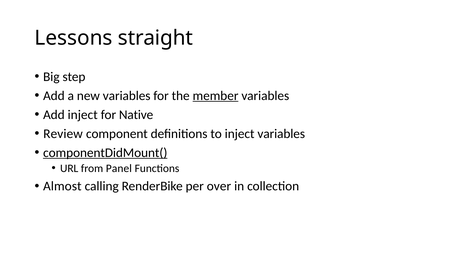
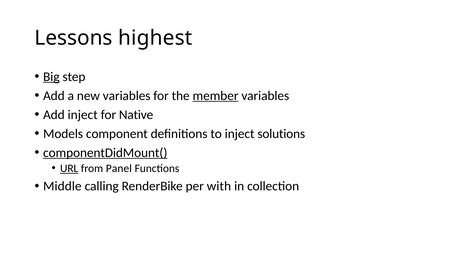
straight: straight -> highest (155, 38)
Big underline: none -> present (51, 77)
Review: Review -> Models (63, 134)
inject variables: variables -> solutions (281, 134)
URL underline: none -> present (69, 169)
Almost: Almost -> Middle (62, 187)
over: over -> with (219, 187)
